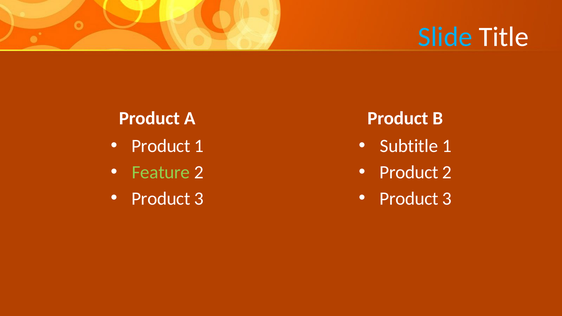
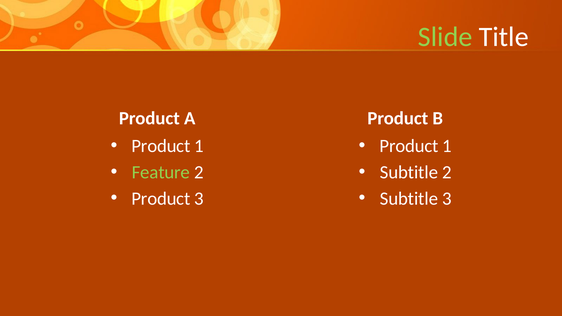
Slide colour: light blue -> light green (445, 37)
Subtitle: Subtitle -> Product (409, 146)
Product: Product -> Subtitle (409, 172)
Product: Product -> Subtitle (409, 199)
